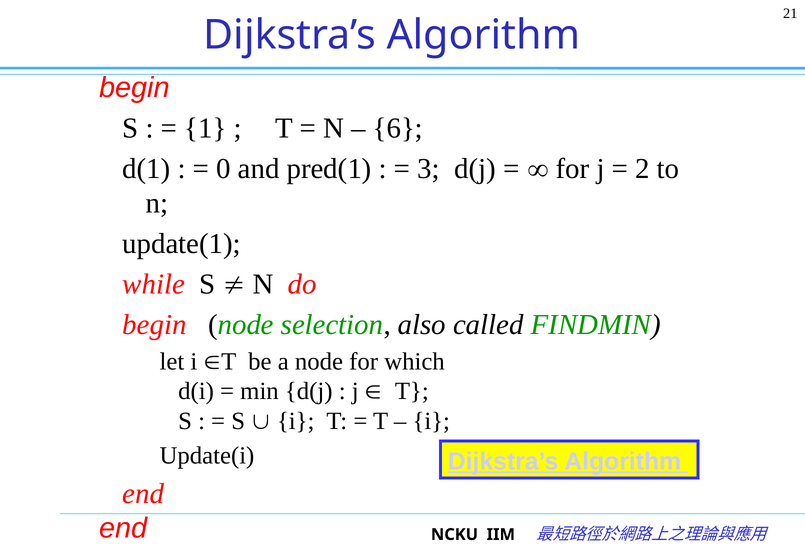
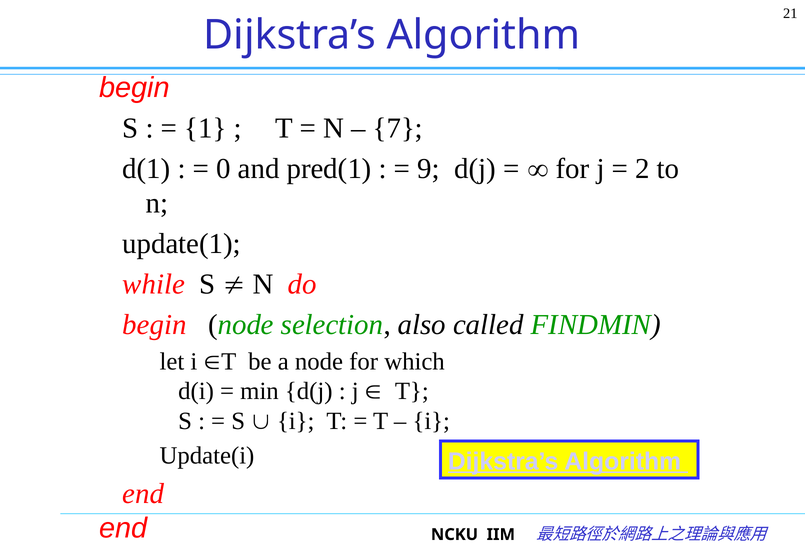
6: 6 -> 7 (398, 128)
3: 3 -> 9 (429, 169)
